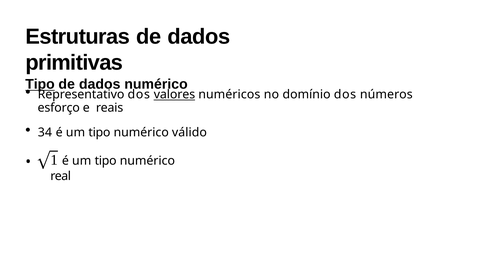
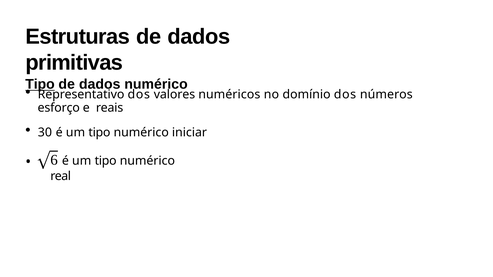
valores underline: present -> none (174, 95)
34: 34 -> 30 (45, 132)
válido: válido -> iniciar (189, 132)
1: 1 -> 6 (54, 160)
